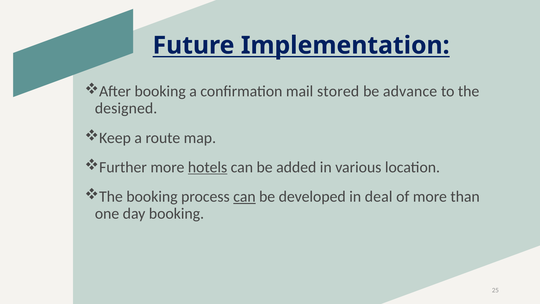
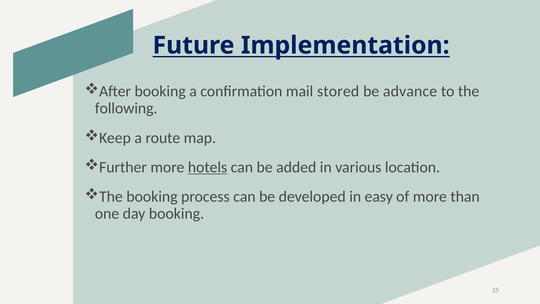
designed: designed -> following (126, 108)
can underline: present -> none (244, 196)
deal: deal -> easy (379, 196)
